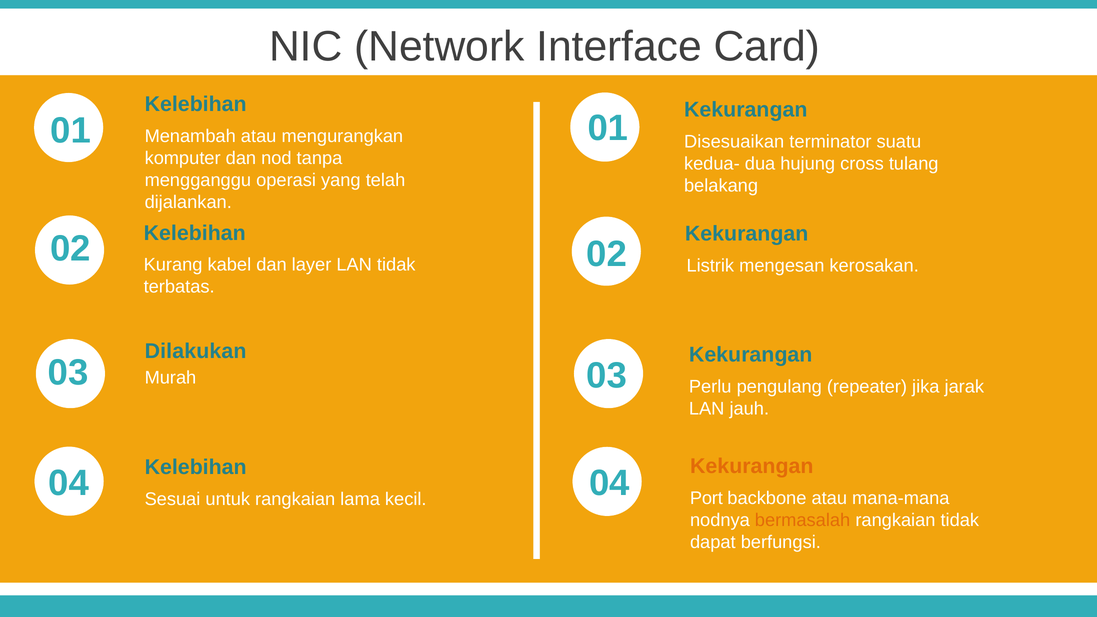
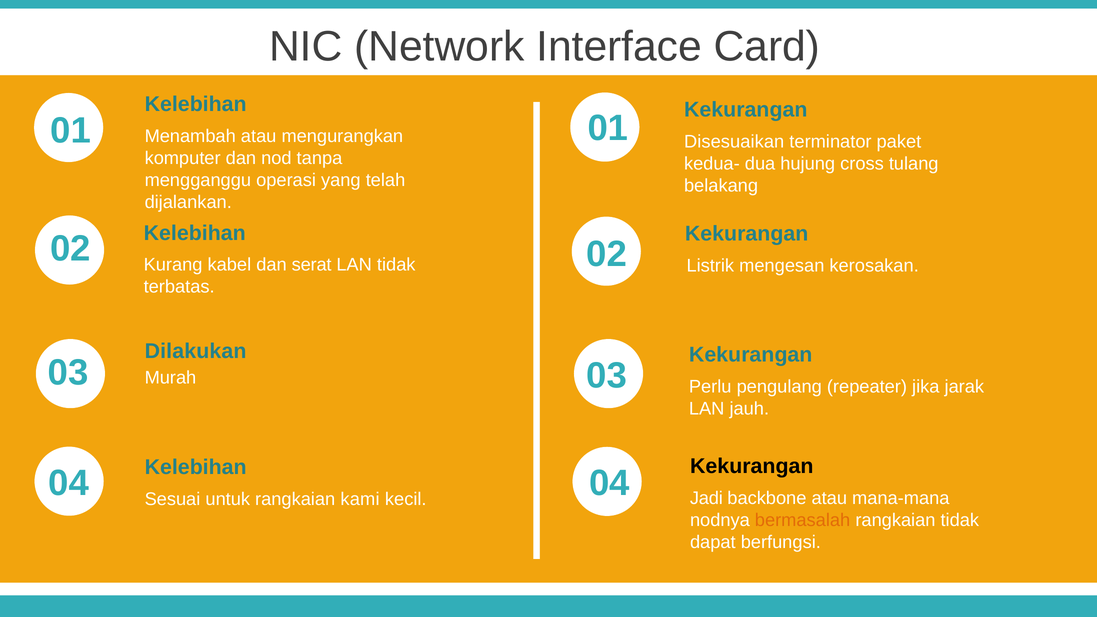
suatu: suatu -> paket (899, 142)
layer: layer -> serat (312, 265)
Kekurangan colour: orange -> black (752, 466)
Port: Port -> Jadi (706, 498)
lama: lama -> kami (360, 499)
